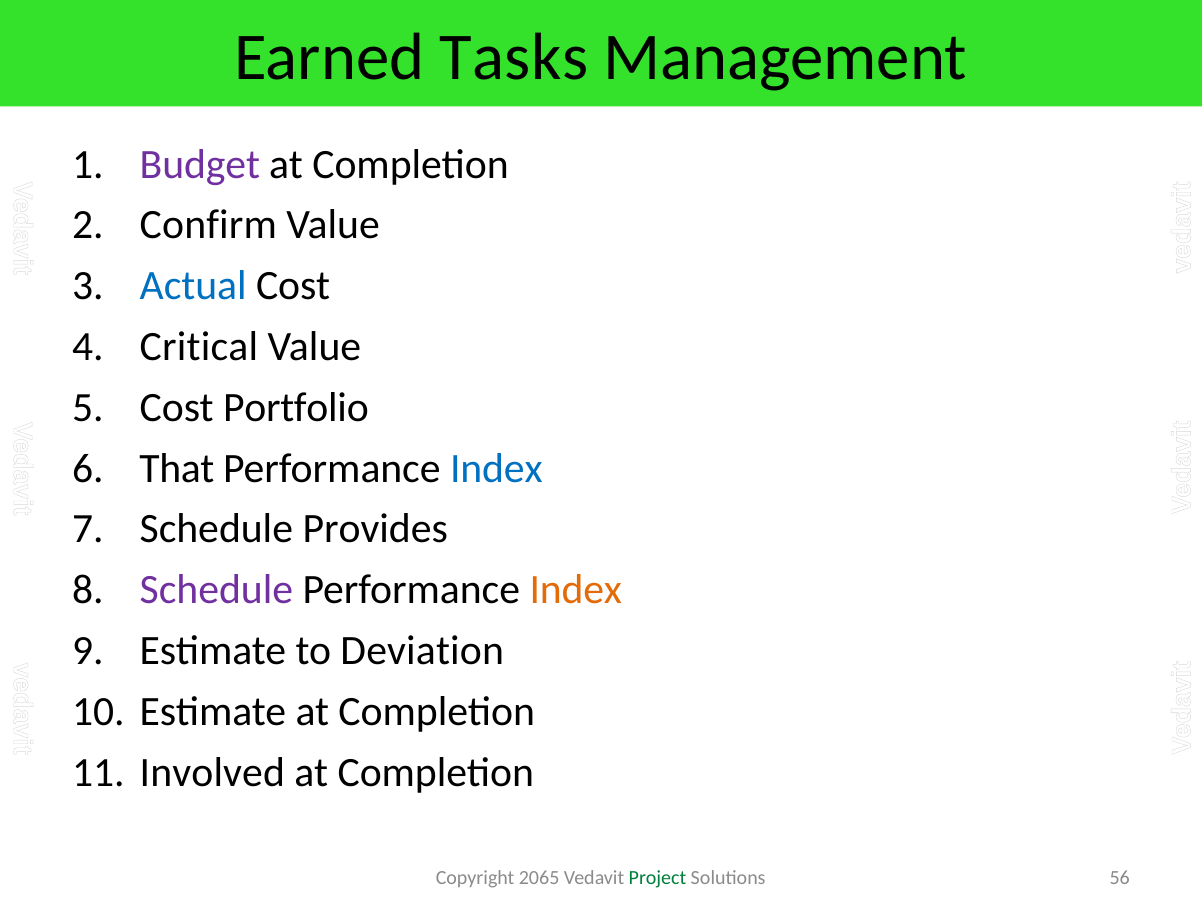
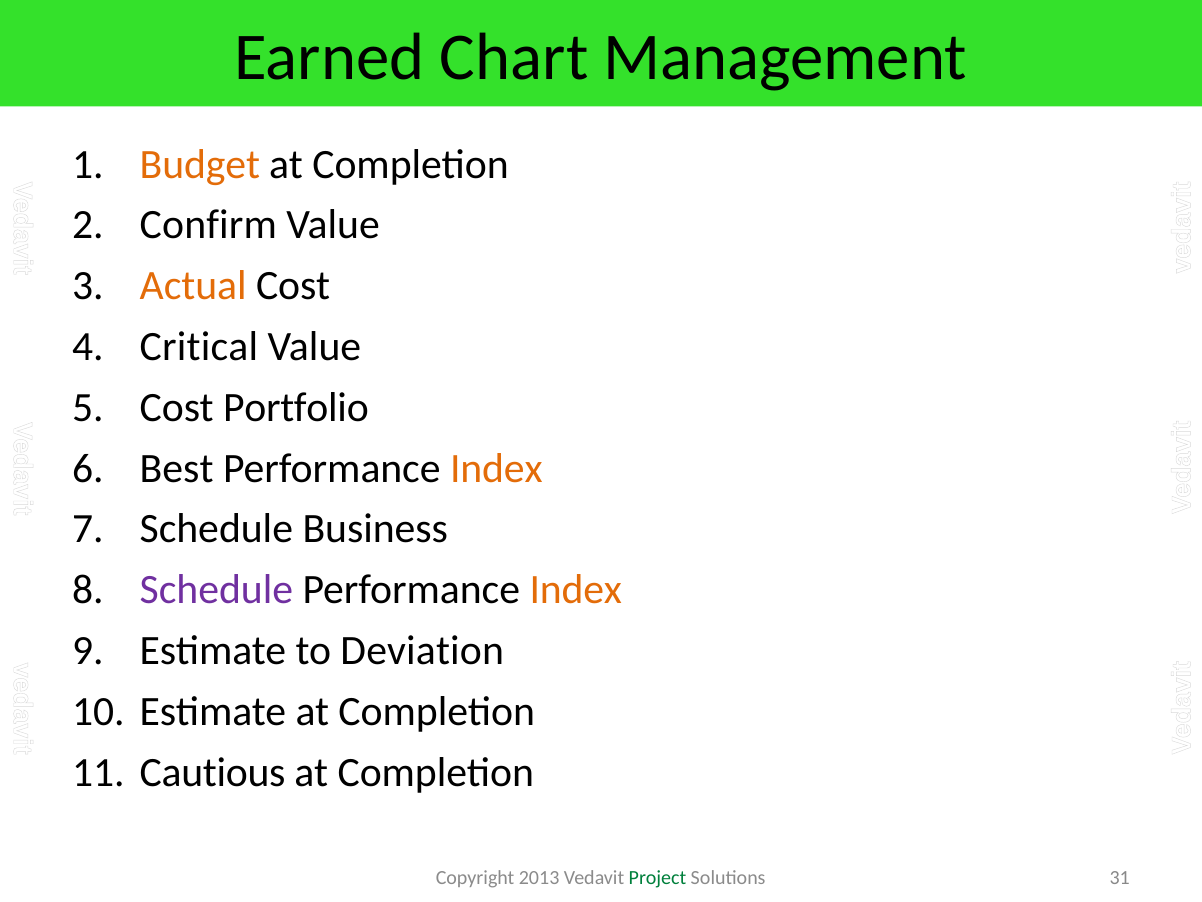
Tasks: Tasks -> Chart (514, 58)
Budget colour: purple -> orange (200, 164)
Actual colour: blue -> orange (193, 286)
That: That -> Best (177, 468)
Index colour: blue -> orange (496, 468)
Provides: Provides -> Business (375, 529)
Involved: Involved -> Cautious (213, 772)
2065: 2065 -> 2013 (539, 877)
56: 56 -> 31 (1120, 877)
